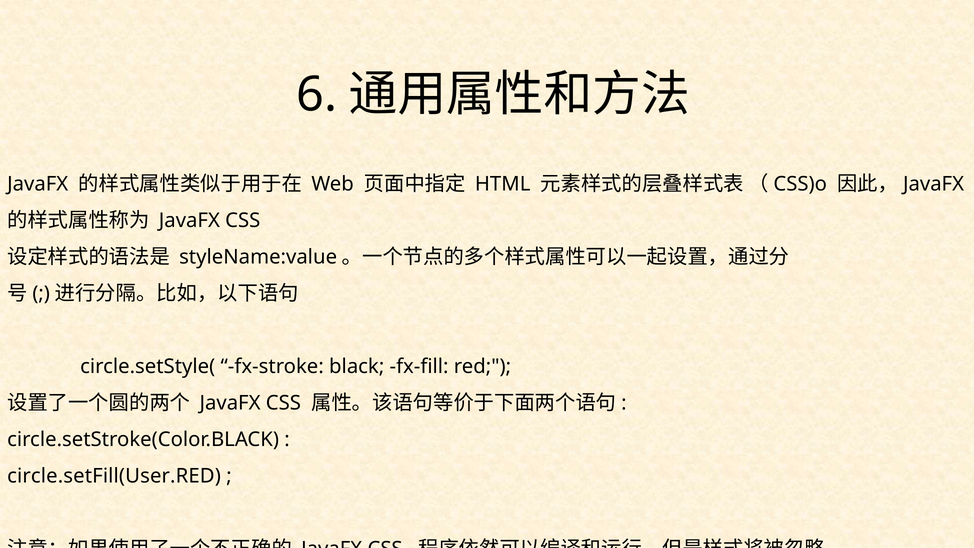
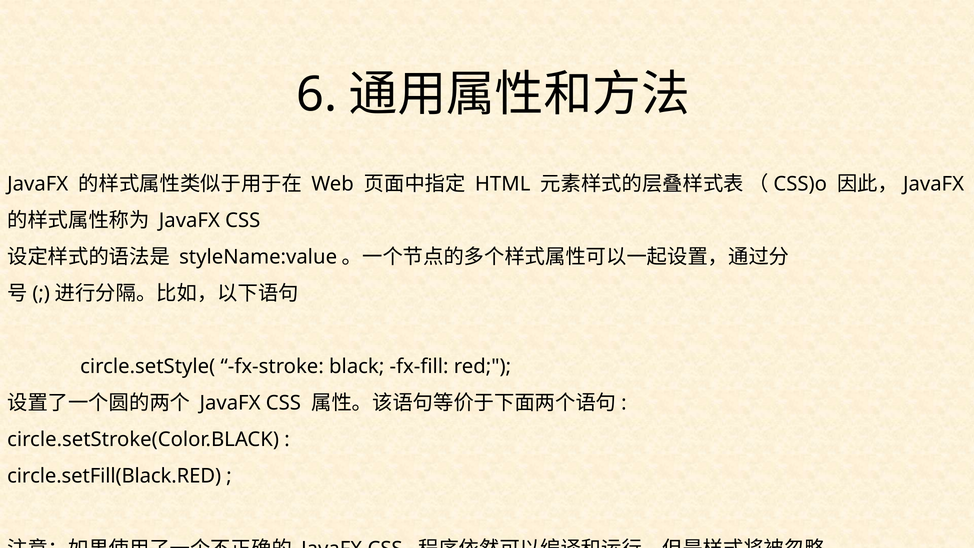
circle.setFill(User.RED: circle.setFill(User.RED -> circle.setFill(Black.RED (114, 476)
